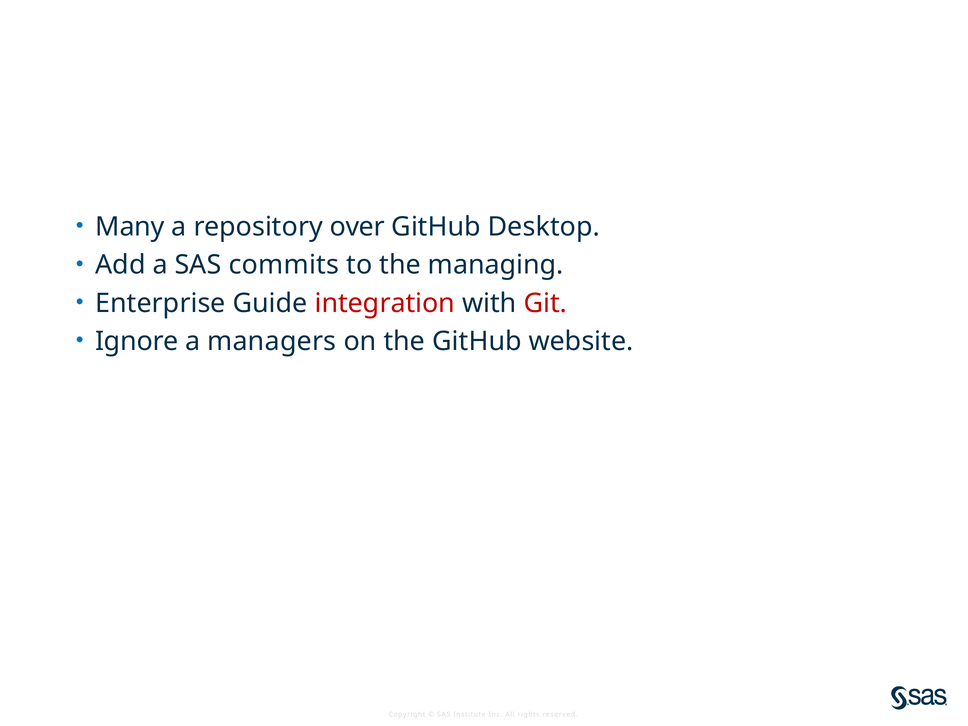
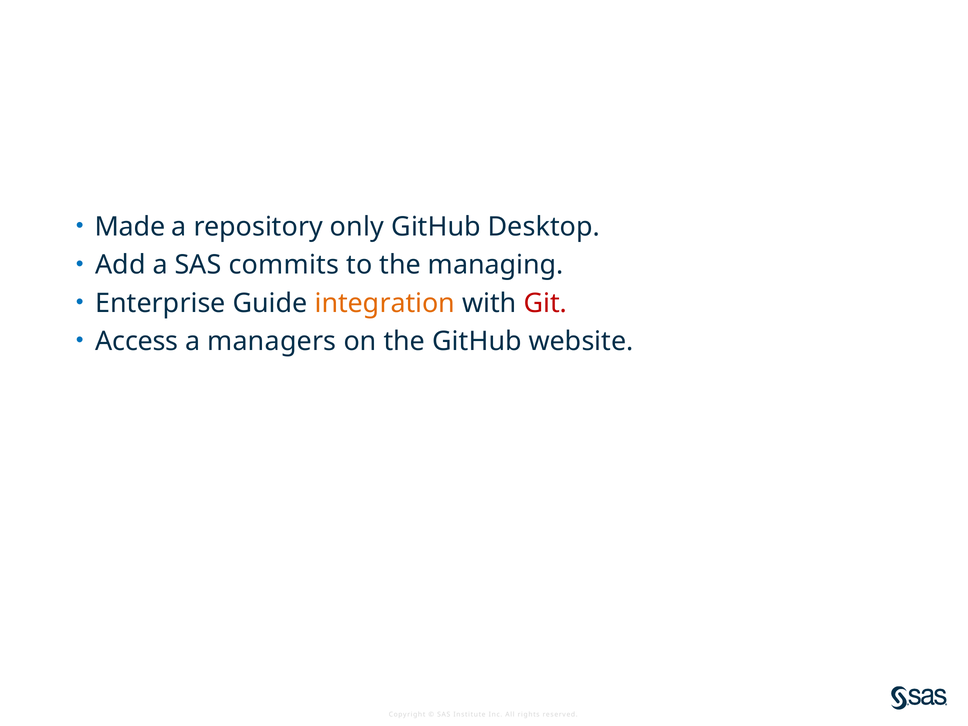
Many: Many -> Made (130, 227)
over: over -> only (357, 227)
integration colour: red -> orange (385, 303)
Ignore: Ignore -> Access (137, 341)
